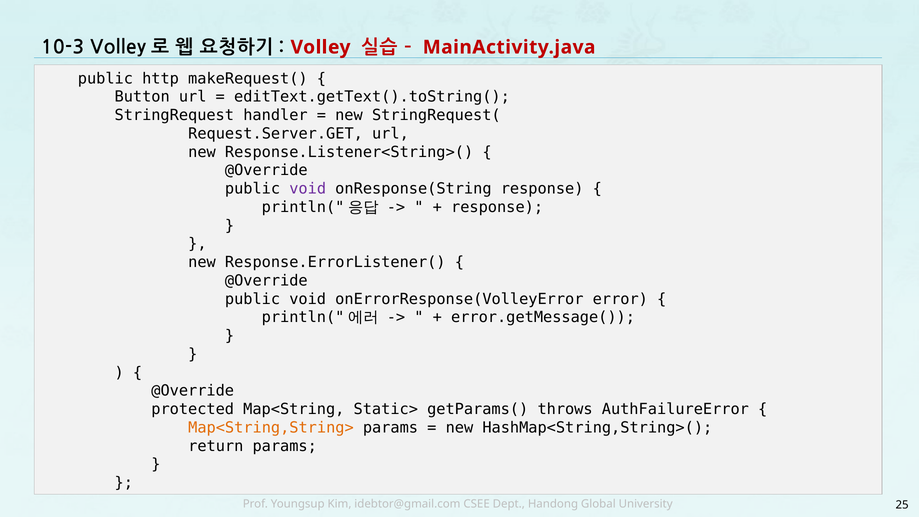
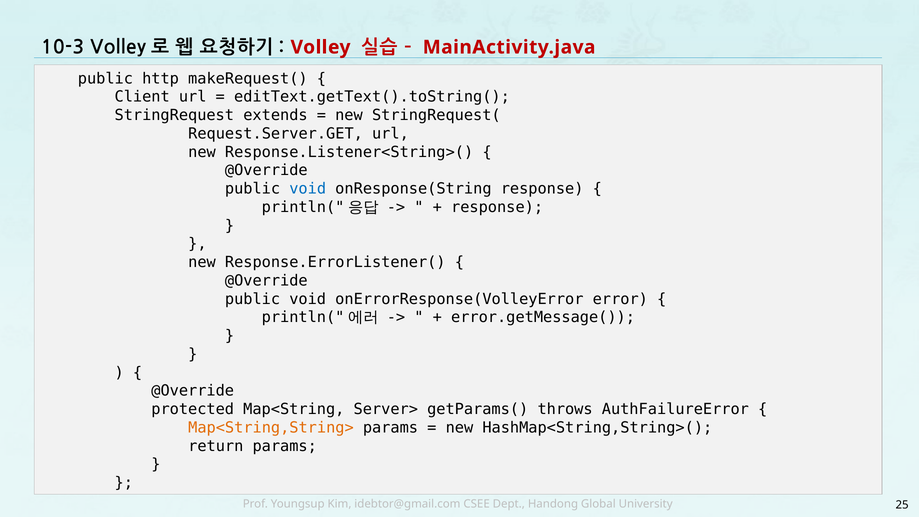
Button: Button -> Client (142, 97)
handler: handler -> extends (275, 115)
void colour: purple -> blue (308, 189)
Static>: Static> -> Server> (386, 409)
